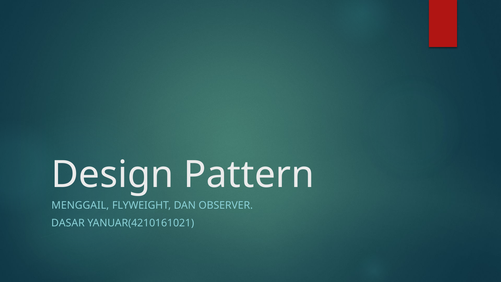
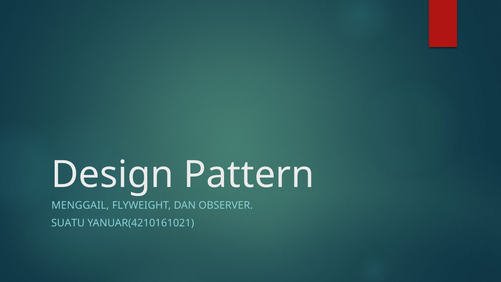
DASAR: DASAR -> SUATU (68, 223)
